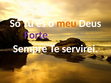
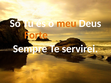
Forte colour: purple -> orange (36, 35)
